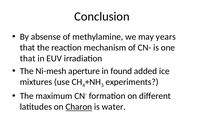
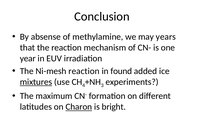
that: that -> year (28, 59)
Ni-mesh aperture: aperture -> reaction (84, 71)
mixtures underline: none -> present (36, 82)
water: water -> bright (114, 107)
